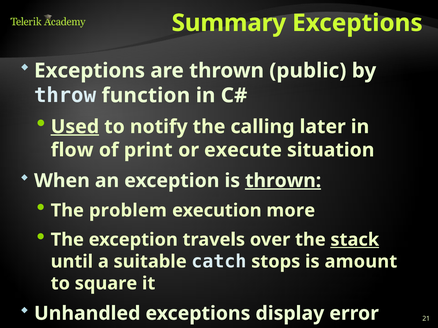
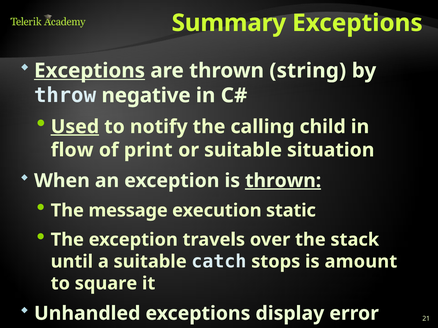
Exceptions underline: none -> present (90, 71)
public: public -> string (308, 71)
function: function -> negative (146, 96)
later: later -> child (323, 127)
or execute: execute -> suitable (243, 150)
The problem: problem -> message (128, 211)
more: more -> static (291, 211)
stack underline: present -> none (355, 240)
